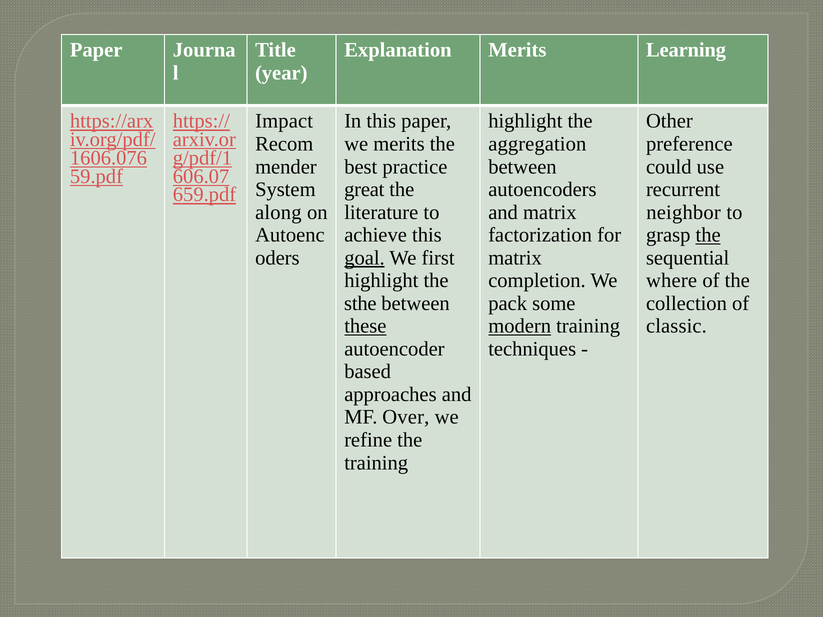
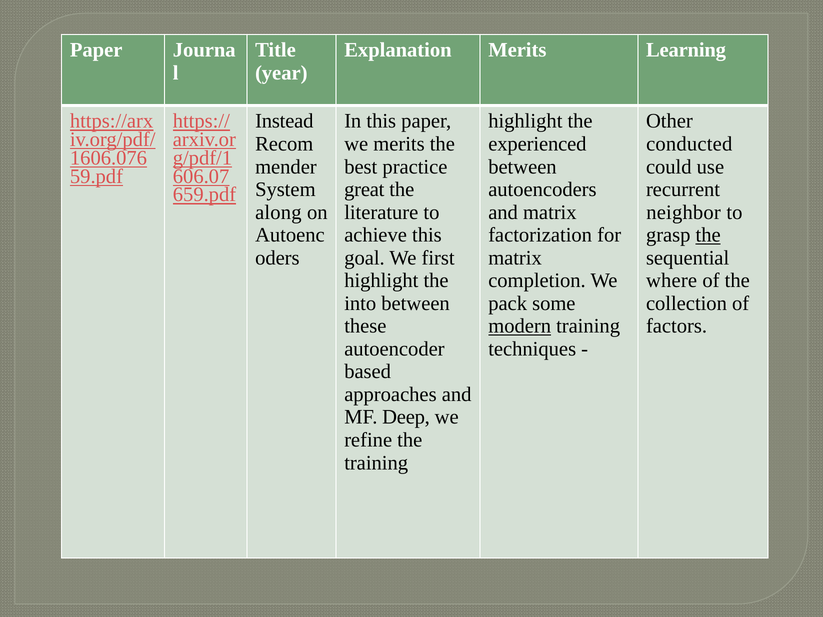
Impact: Impact -> Instead (284, 121)
aggregation: aggregation -> experienced (537, 144)
preference: preference -> conducted (689, 144)
goal underline: present -> none (365, 258)
sthe: sthe -> into (360, 303)
these underline: present -> none (365, 326)
classic: classic -> factors (677, 326)
Over: Over -> Deep (406, 417)
